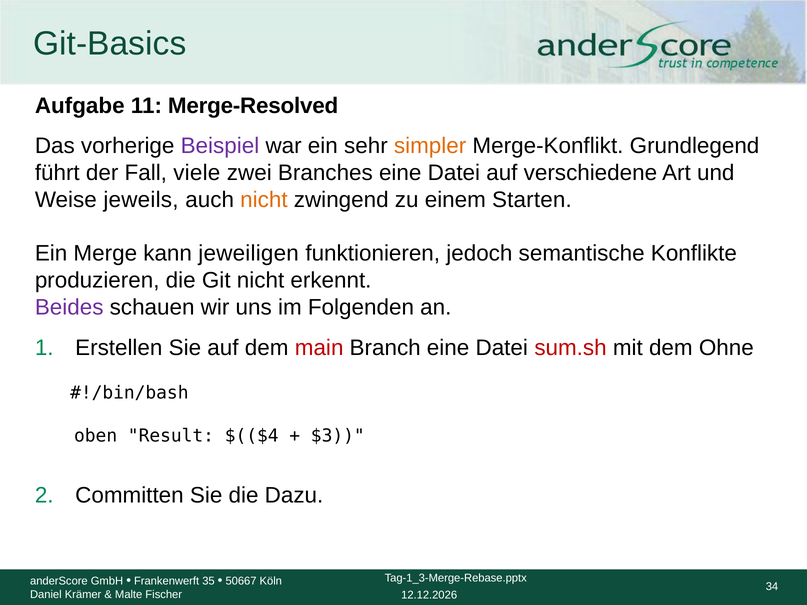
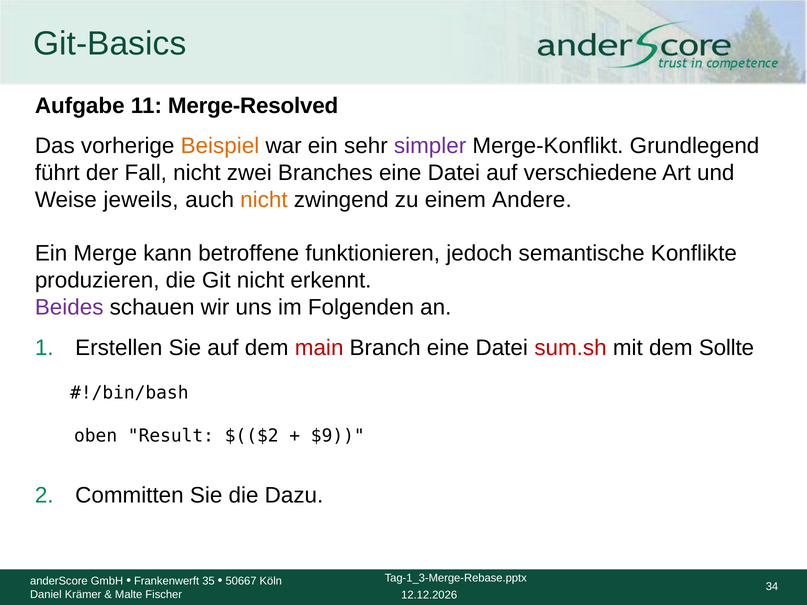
Beispiel colour: purple -> orange (220, 146)
simpler colour: orange -> purple (430, 146)
Fall viele: viele -> nicht (197, 173)
Starten: Starten -> Andere (532, 200)
jeweiligen: jeweiligen -> betroffene (249, 254)
Ohne: Ohne -> Sollte (726, 348)
$(($4: $(($4 -> $(($2 (252, 436)
$3: $3 -> $9 (338, 436)
